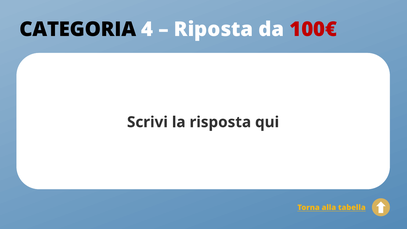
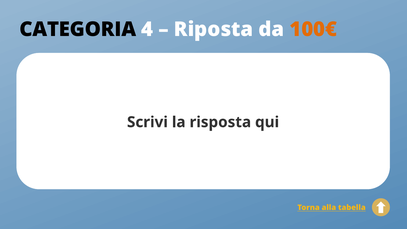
100€ colour: red -> orange (313, 30)
